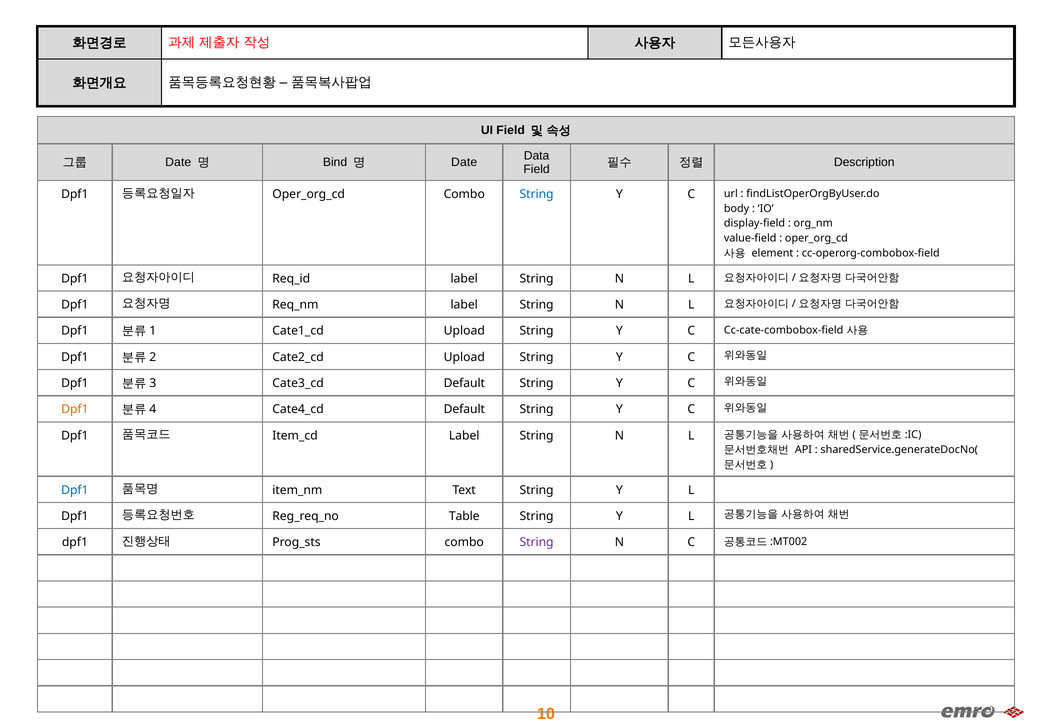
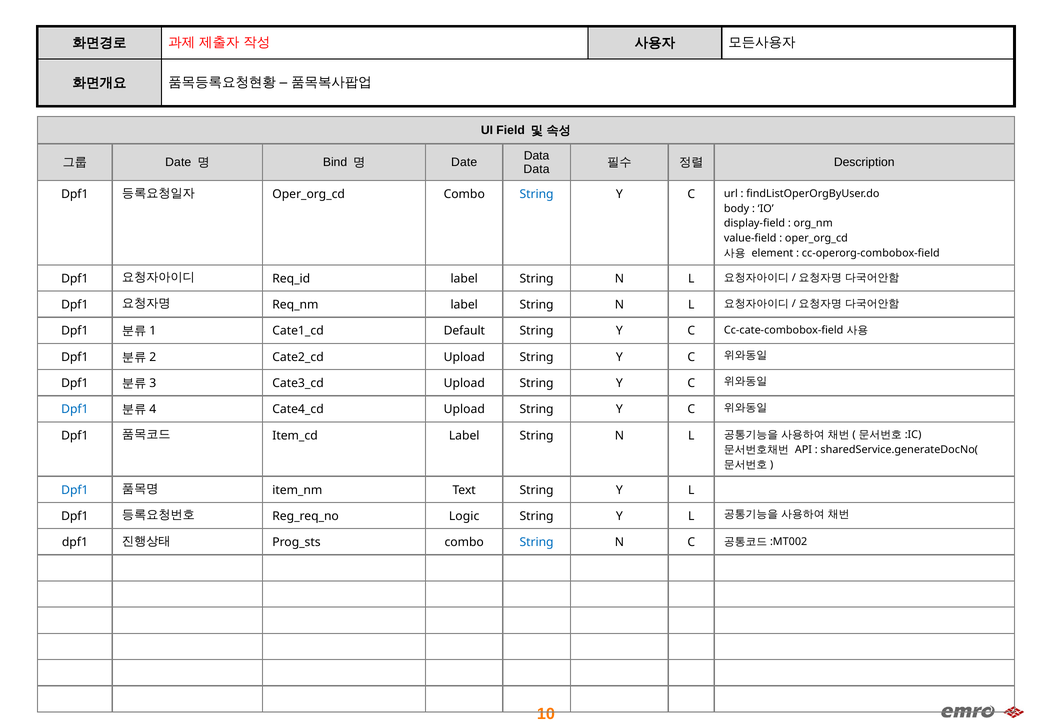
Field: Field -> Data (536, 169)
Upload: Upload -> Default (464, 331)
Default: Default -> Upload (464, 383)
Dpf1 colour: orange -> blue (75, 410)
Default: Default -> Upload (464, 410)
Table: Table -> Logic (464, 516)
String colour: purple -> blue (537, 543)
